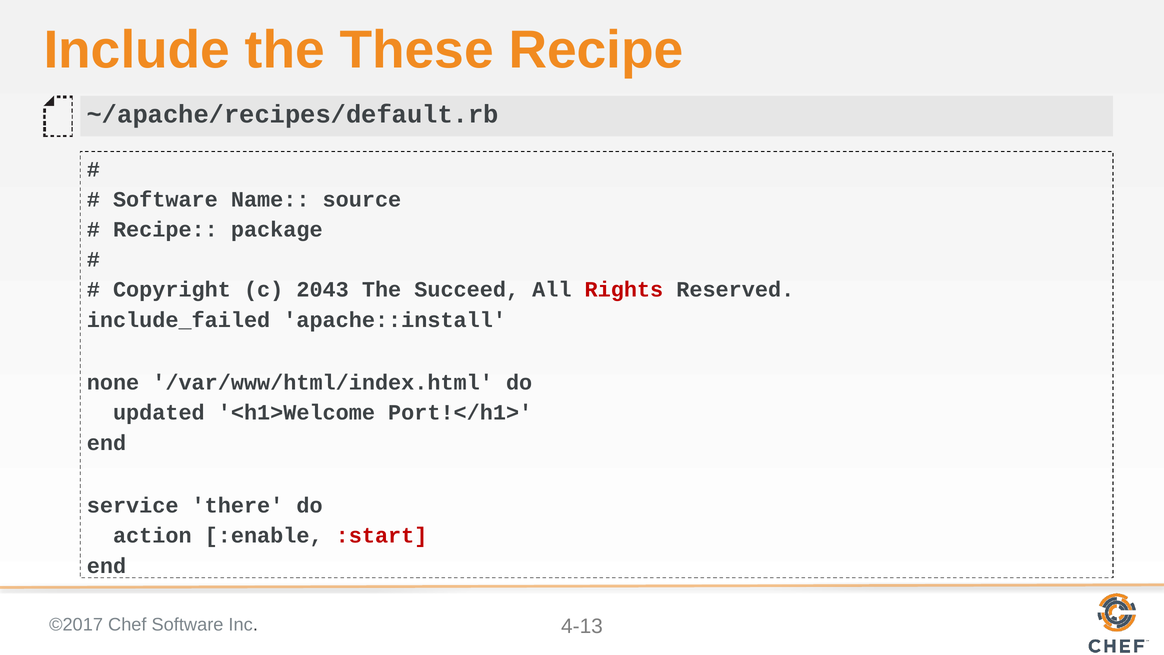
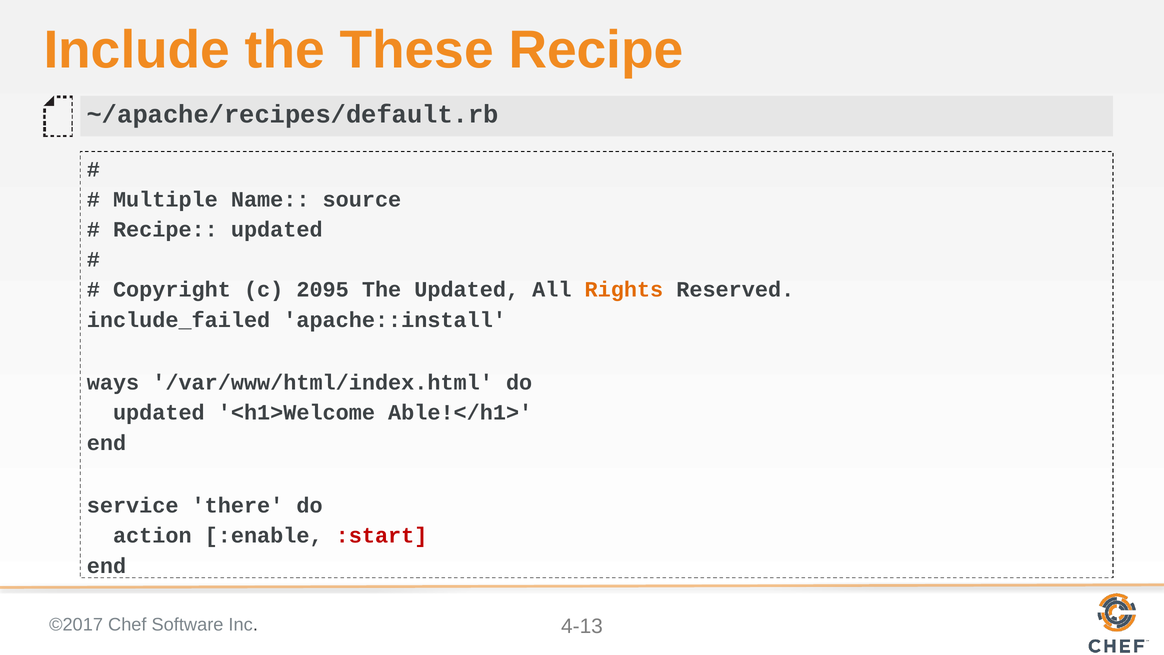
Software: Software -> Multiple (165, 199)
Recipe package: package -> updated (277, 229)
2043: 2043 -> 2095 (323, 290)
The Succeed: Succeed -> Updated (467, 290)
Rights colour: red -> orange (624, 290)
none: none -> ways (113, 382)
Port!</h1>: Port!</h1> -> Able!</h1> (460, 413)
